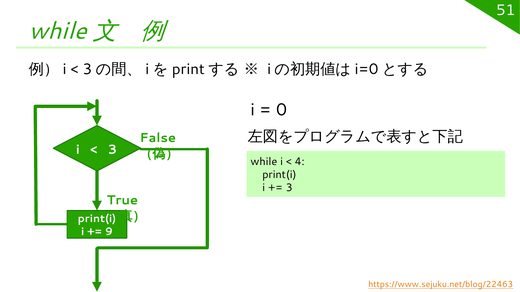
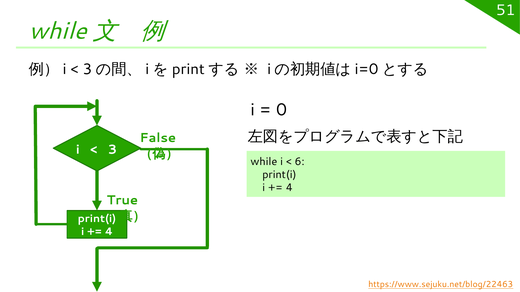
4: 4 -> 6 (300, 162)
3: 3 -> 4 (289, 188)
9: 9 -> 4 (109, 232)
